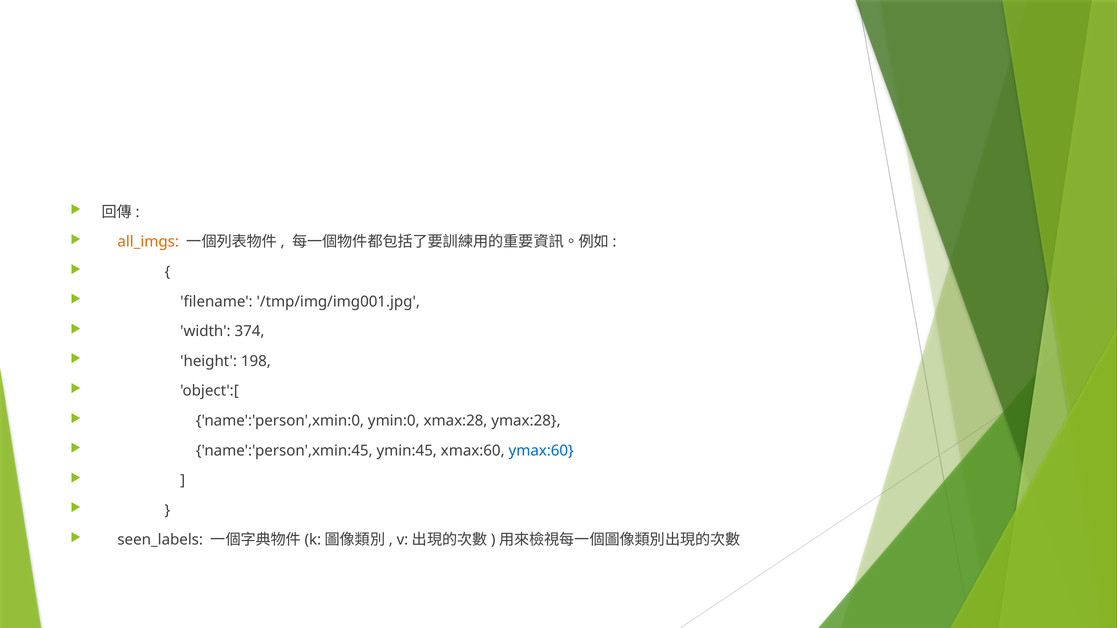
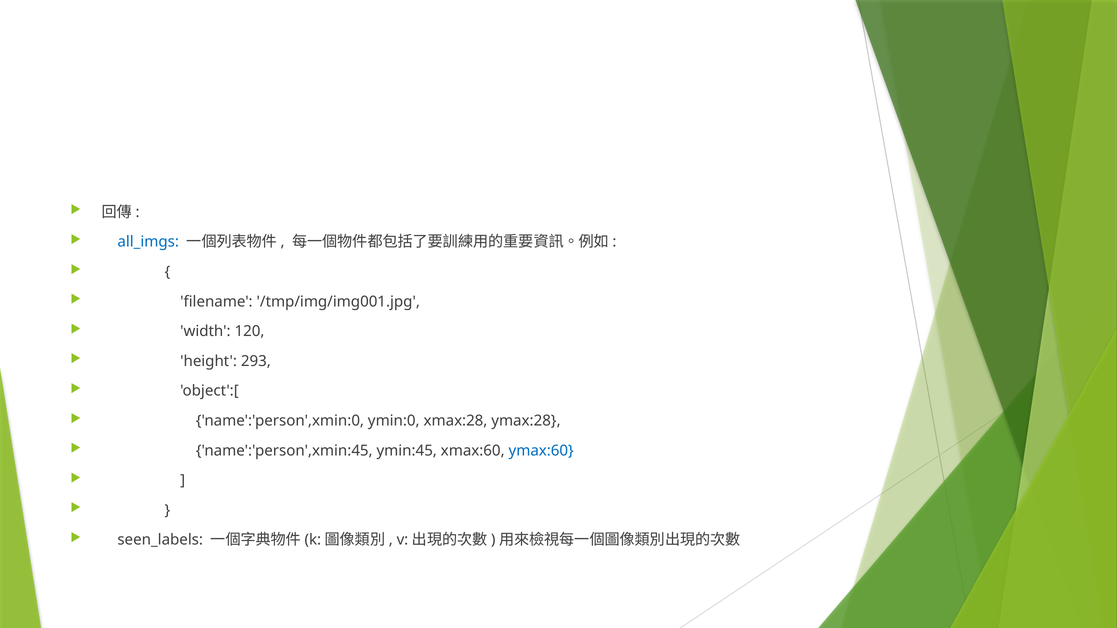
all_imgs colour: orange -> blue (148, 242)
374: 374 -> 120 (249, 332)
198: 198 -> 293 (256, 361)
